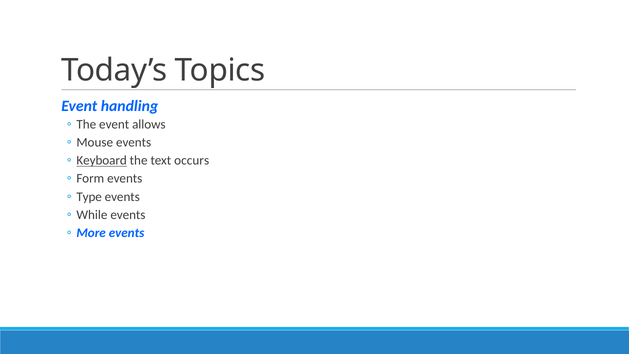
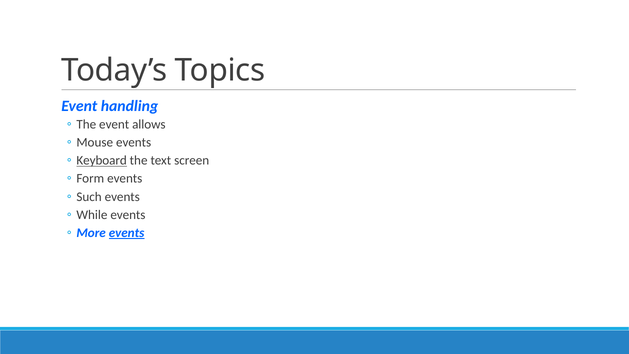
occurs: occurs -> screen (192, 160)
Type: Type -> Such (89, 197)
events underline: none -> present (127, 233)
